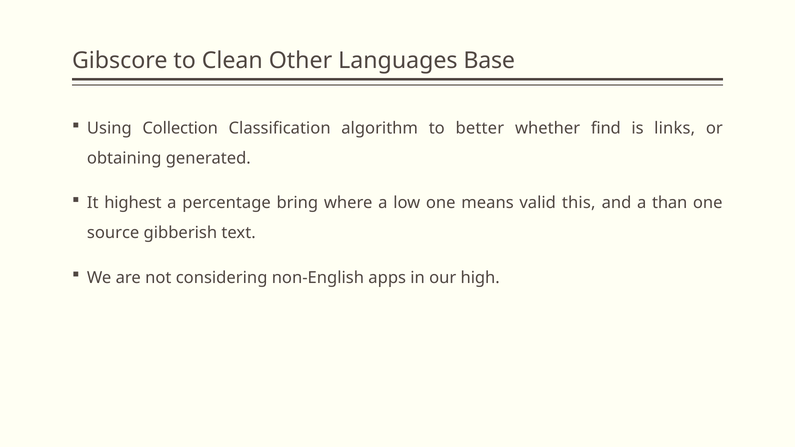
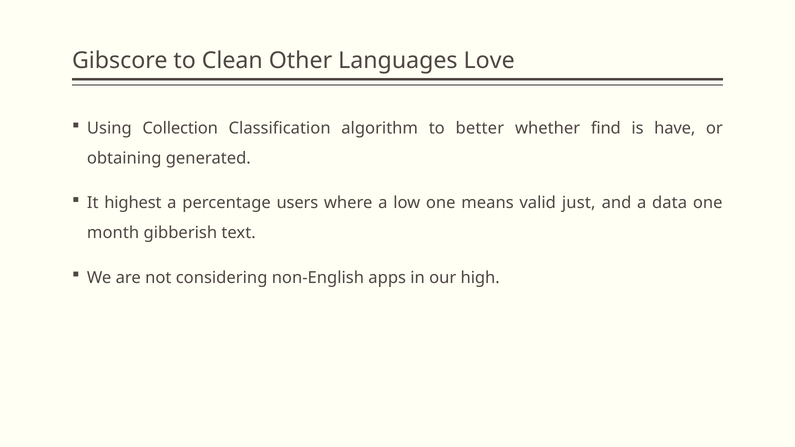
Base: Base -> Love (489, 61)
links: links -> have (675, 128)
bring: bring -> users (297, 203)
this: this -> just (579, 203)
than: than -> data (670, 203)
source: source -> month (113, 233)
